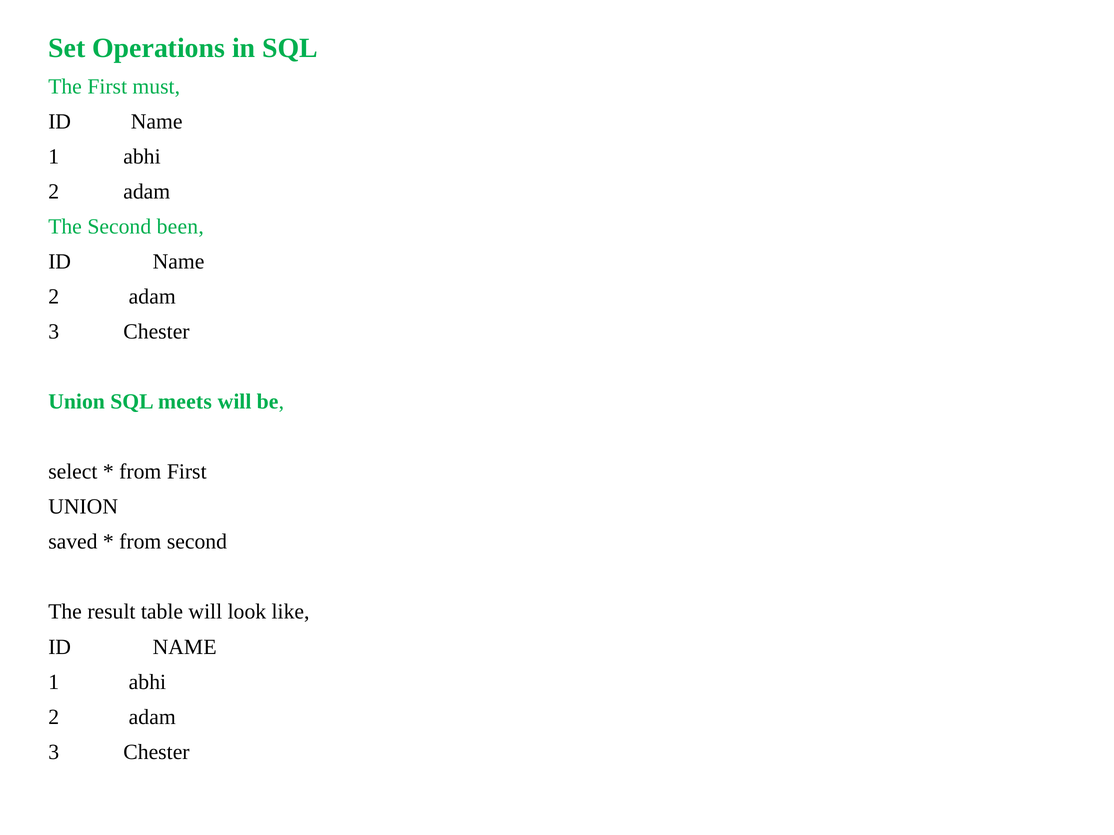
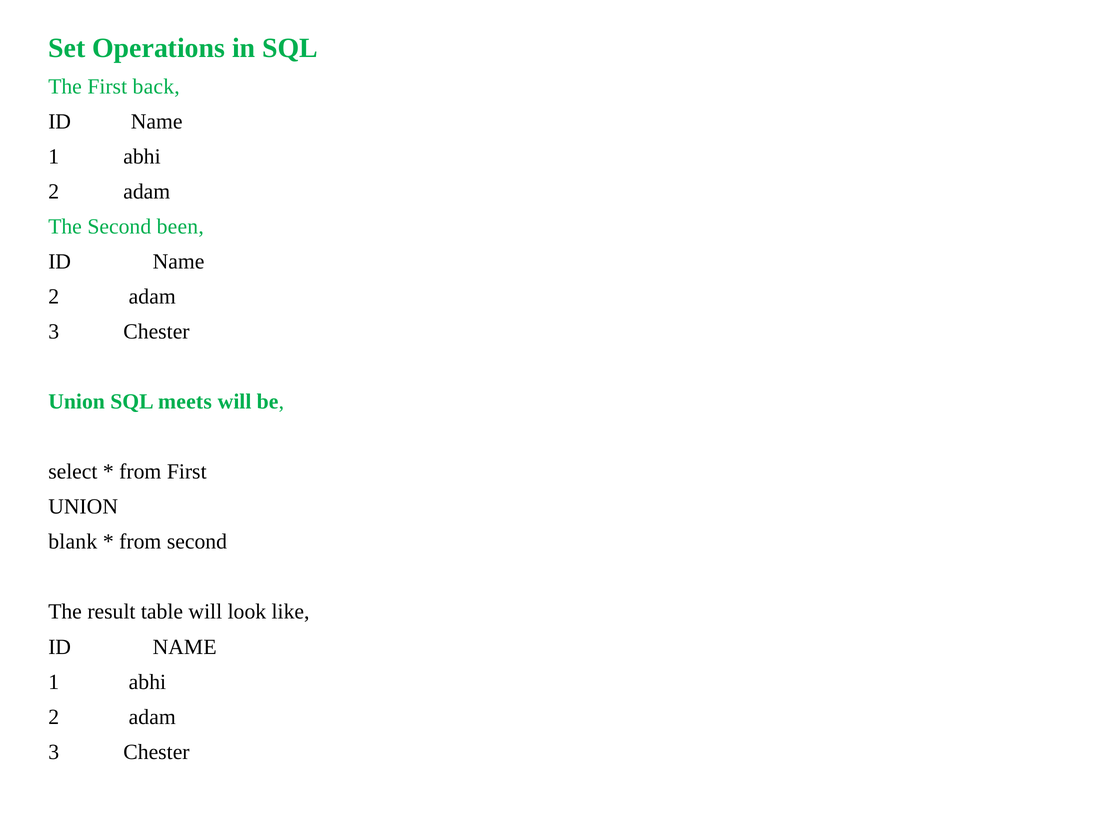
must: must -> back (156, 87)
saved: saved -> blank (73, 542)
